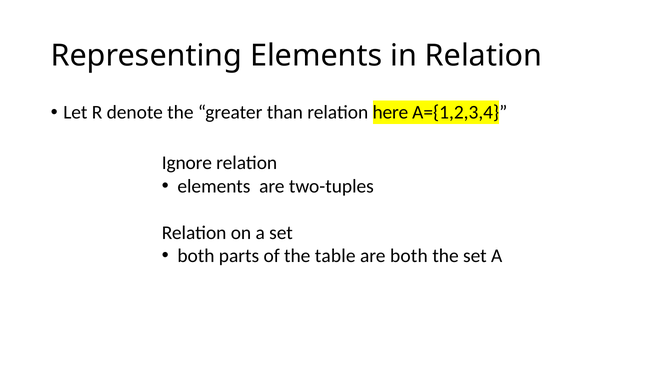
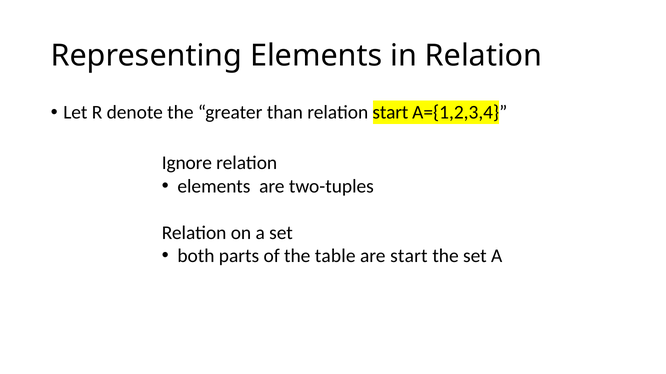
relation here: here -> start (390, 113)
are both: both -> start (409, 256)
